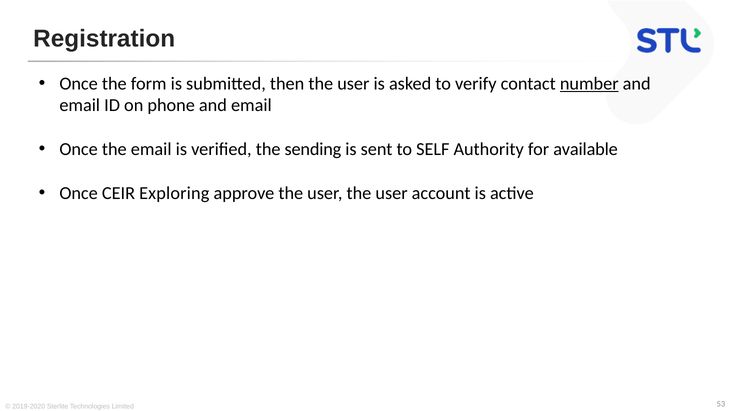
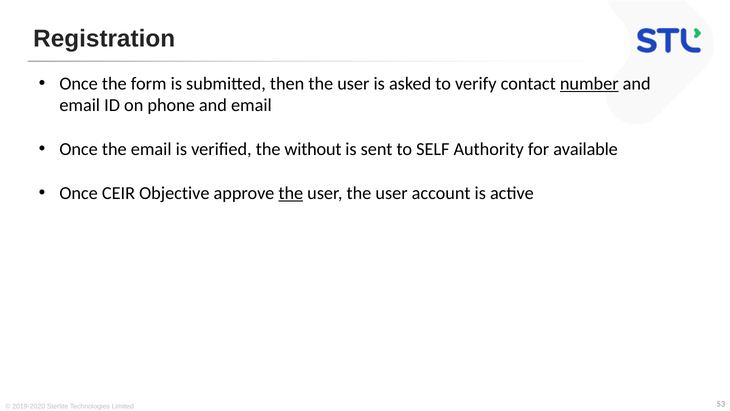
sending: sending -> without (313, 149)
Exploring: Exploring -> Objective (174, 193)
the underline: none -> present (291, 193)
